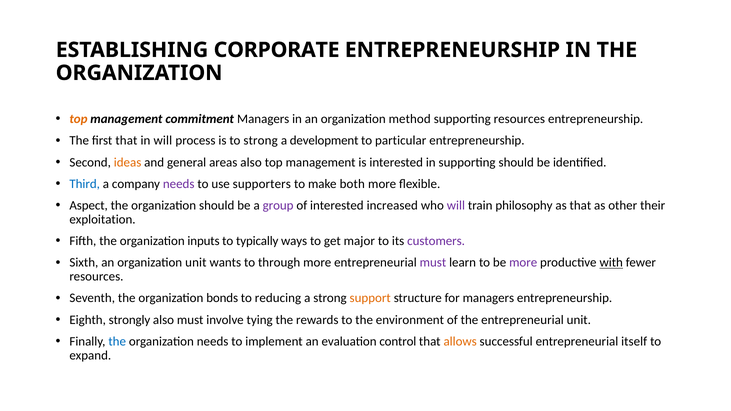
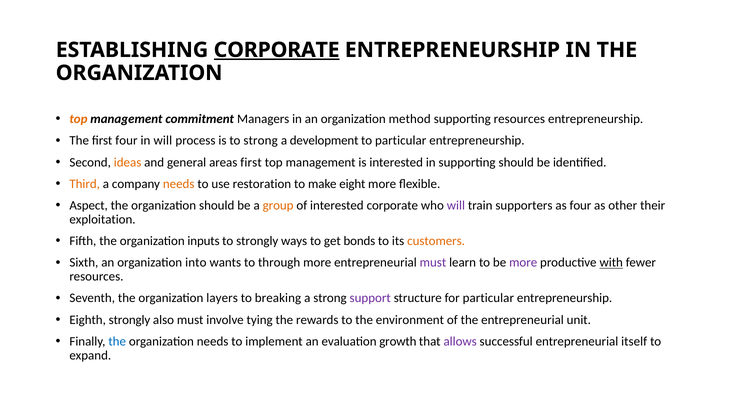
CORPORATE underline: none -> present (277, 50)
first that: that -> four (126, 141)
areas also: also -> first (251, 162)
Third colour: blue -> orange (85, 184)
needs colour: purple -> orange (179, 184)
supporters: supporters -> restoration (262, 184)
both: both -> eight (352, 184)
group colour: purple -> orange (278, 206)
interested increased: increased -> corporate (392, 206)
philosophy: philosophy -> supporters (524, 206)
as that: that -> four (580, 206)
to typically: typically -> strongly (257, 241)
major: major -> bonds (359, 241)
customers colour: purple -> orange (436, 241)
organization unit: unit -> into (196, 263)
bonds: bonds -> layers (222, 298)
reducing: reducing -> breaking (278, 298)
support colour: orange -> purple (370, 298)
for managers: managers -> particular (488, 298)
control: control -> growth (398, 342)
allows colour: orange -> purple (460, 342)
